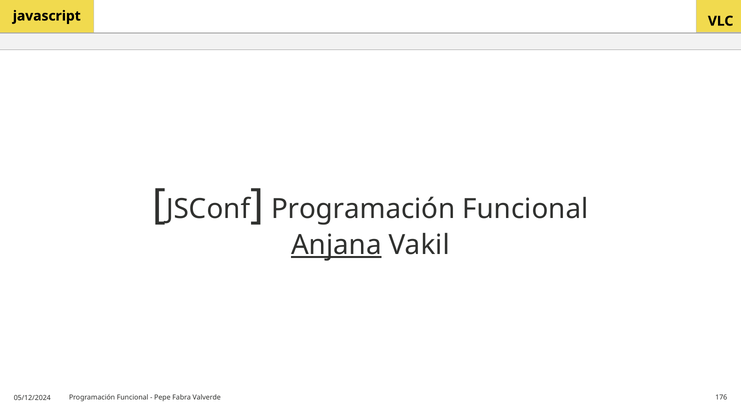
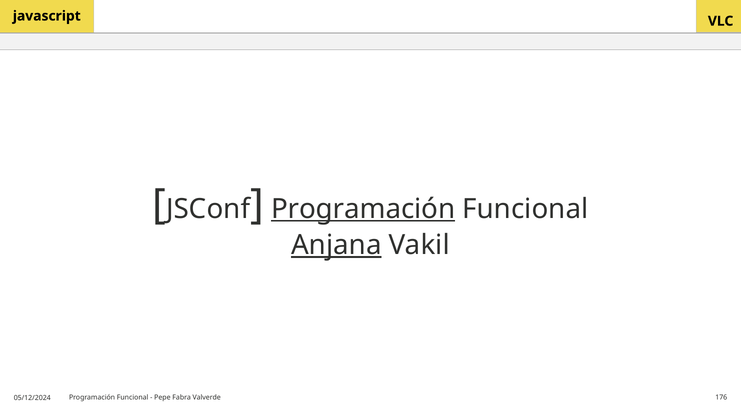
Programación underline: none -> present (363, 209)
